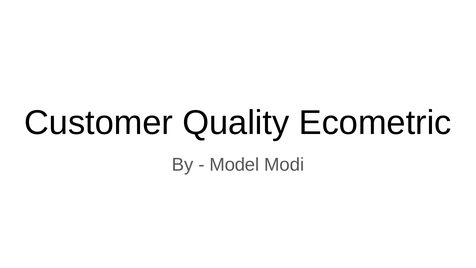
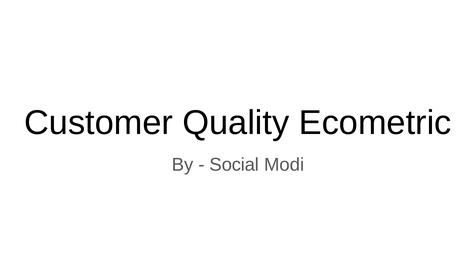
Model: Model -> Social (234, 165)
